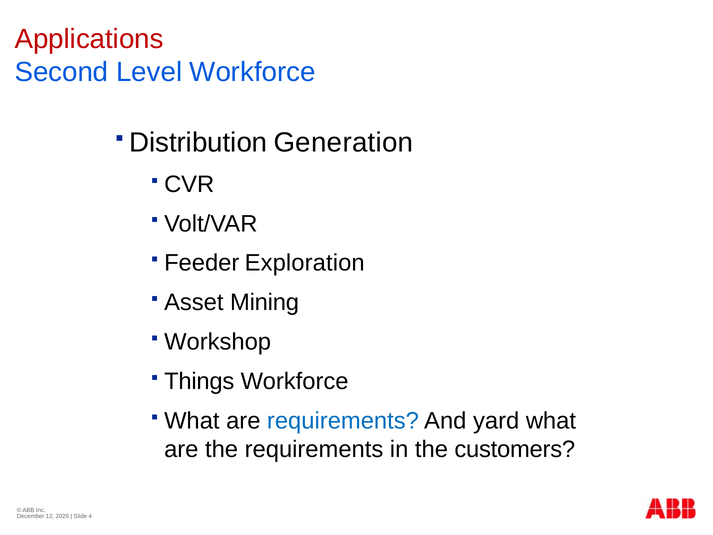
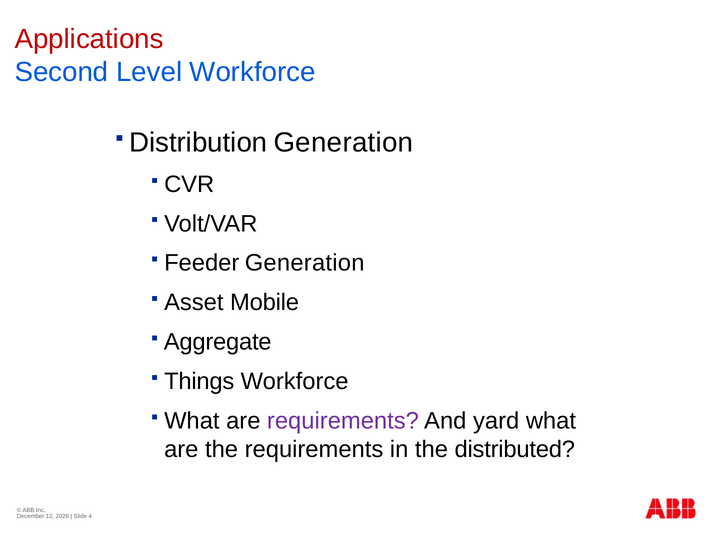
Feeder Exploration: Exploration -> Generation (305, 263)
Mining: Mining -> Mobile (265, 302)
Workshop: Workshop -> Aggregate (218, 342)
requirements colour: blue -> purple (343, 421)
customers: customers -> distributed (515, 449)
